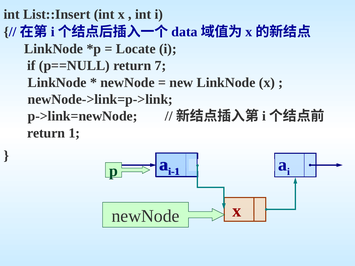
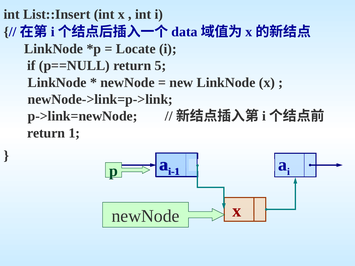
7: 7 -> 5 (160, 66)
